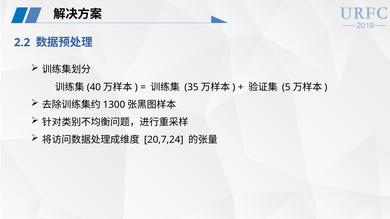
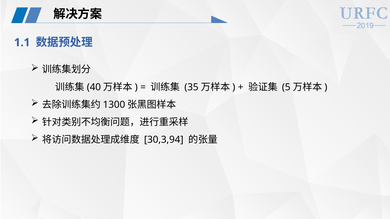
2.2: 2.2 -> 1.1 (22, 43)
20,7,24: 20,7,24 -> 30,3,94 (164, 140)
